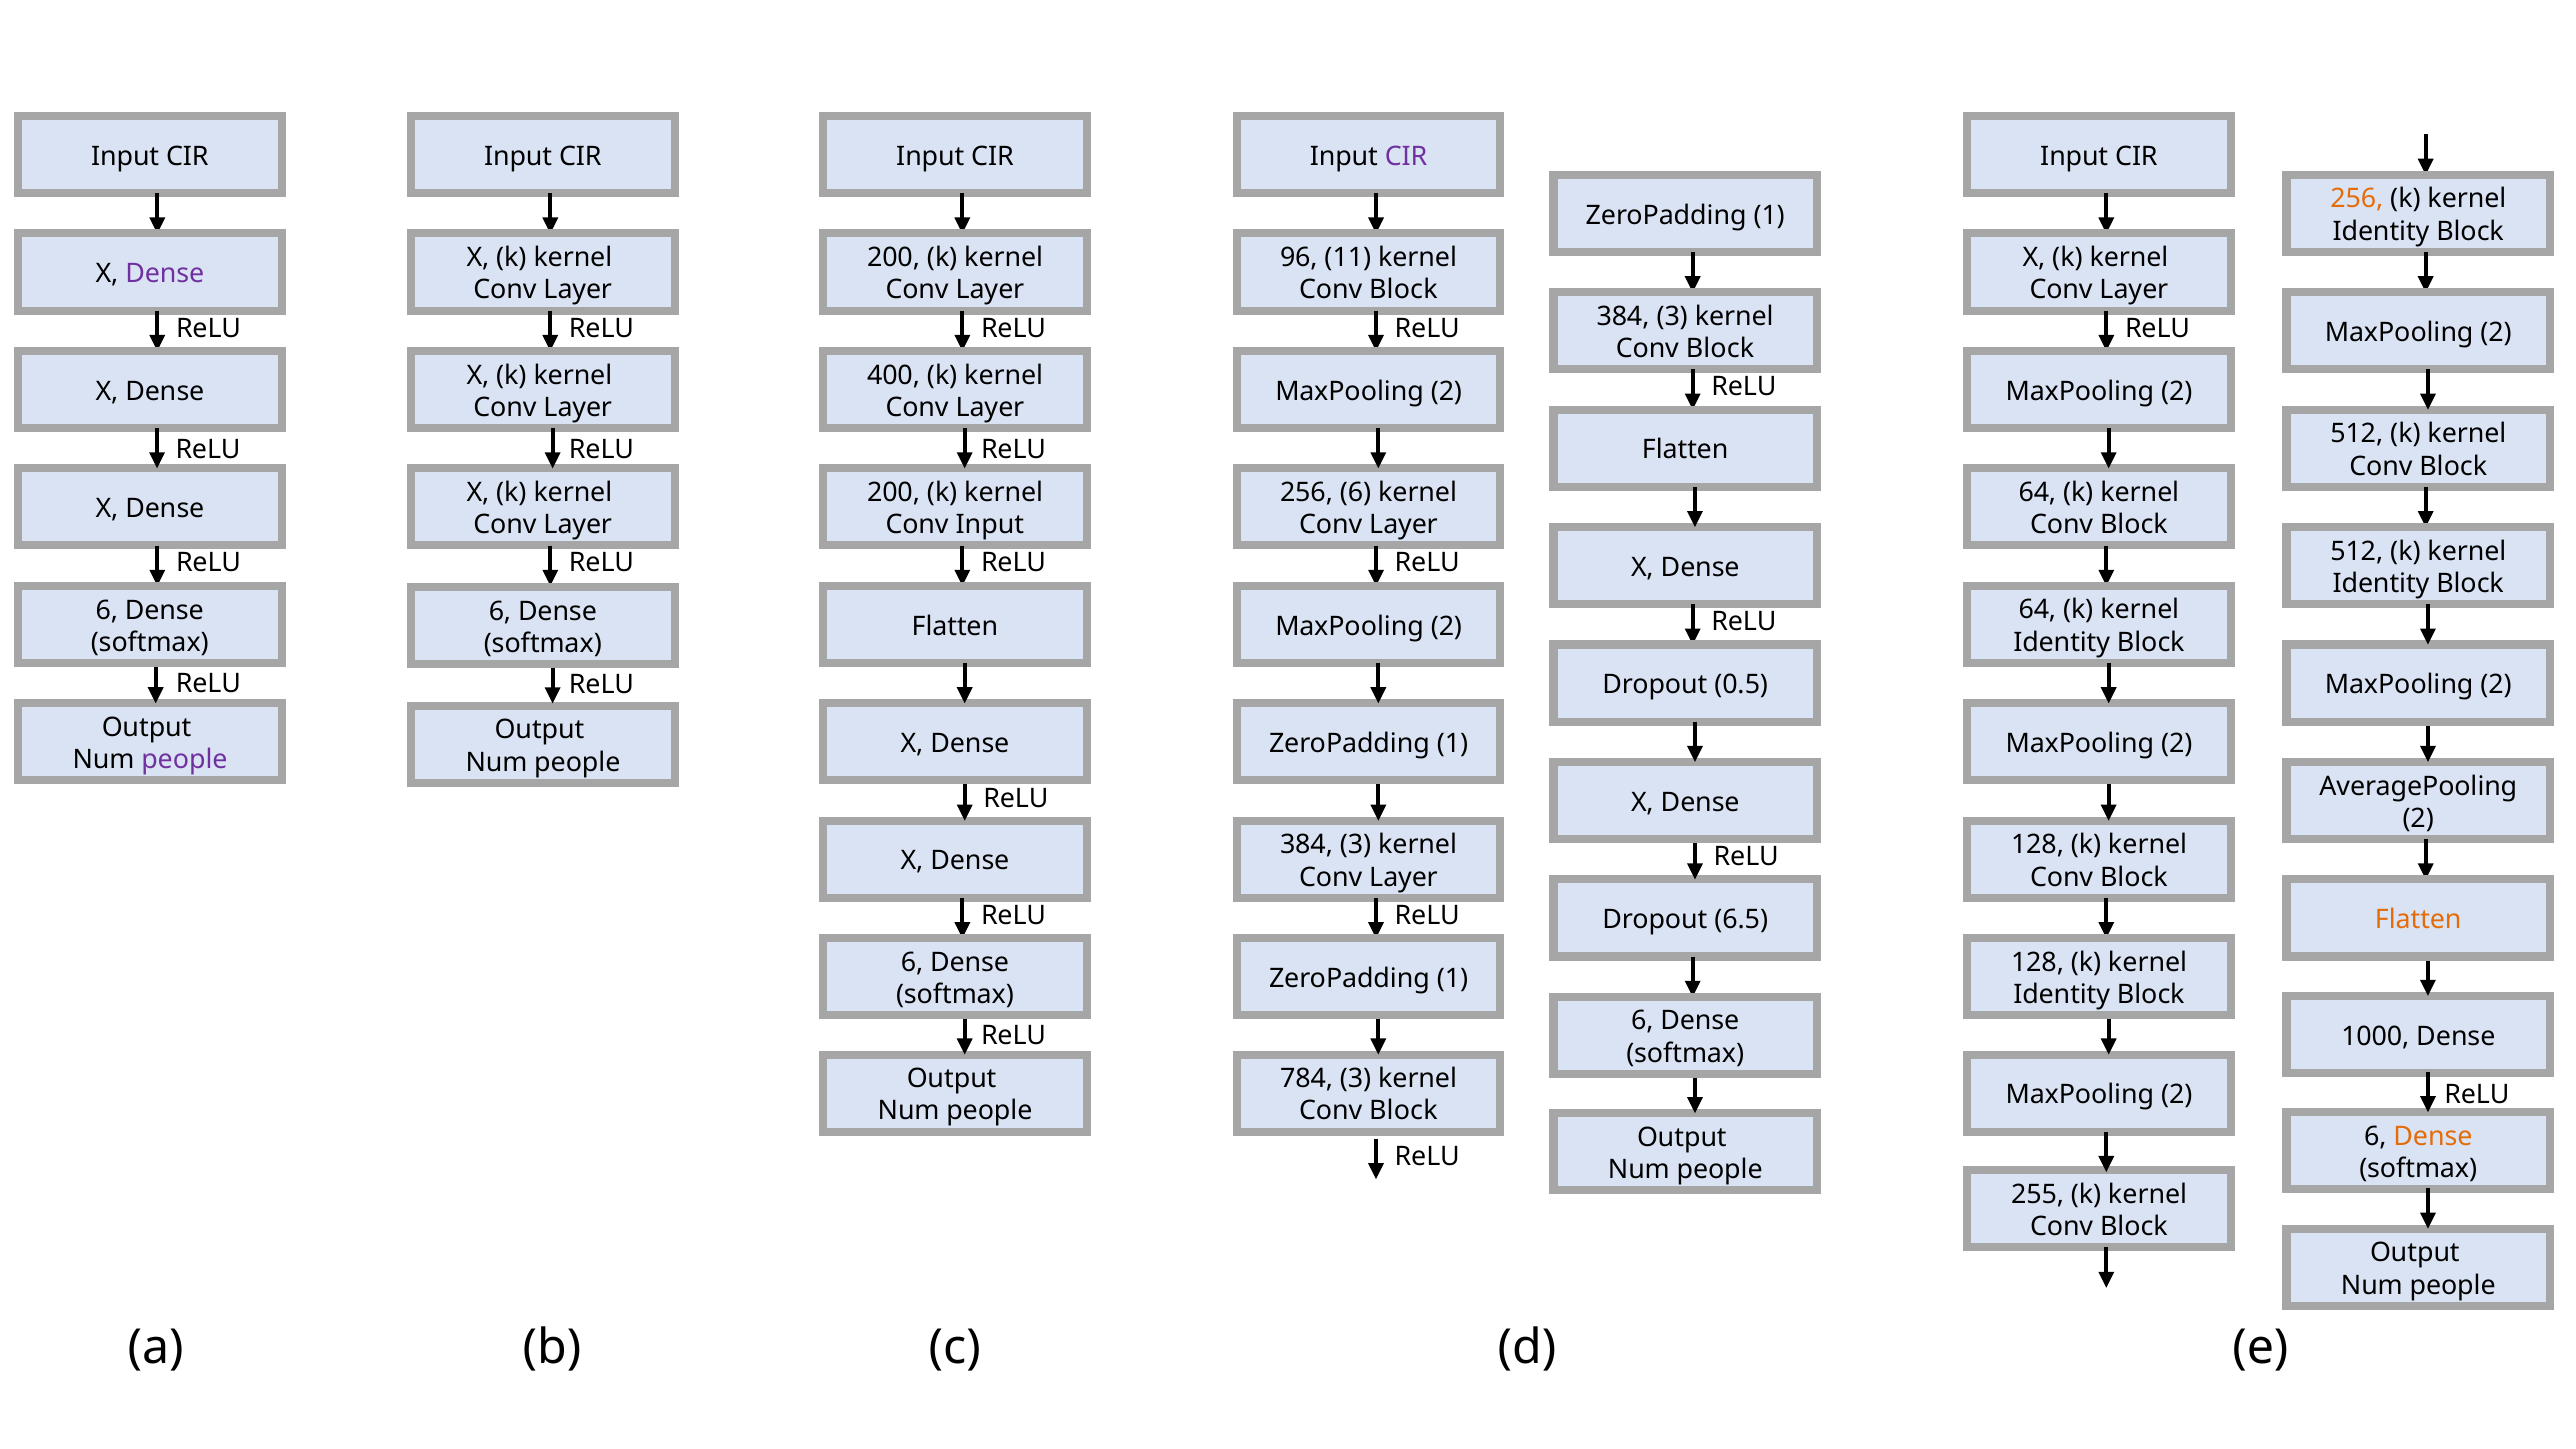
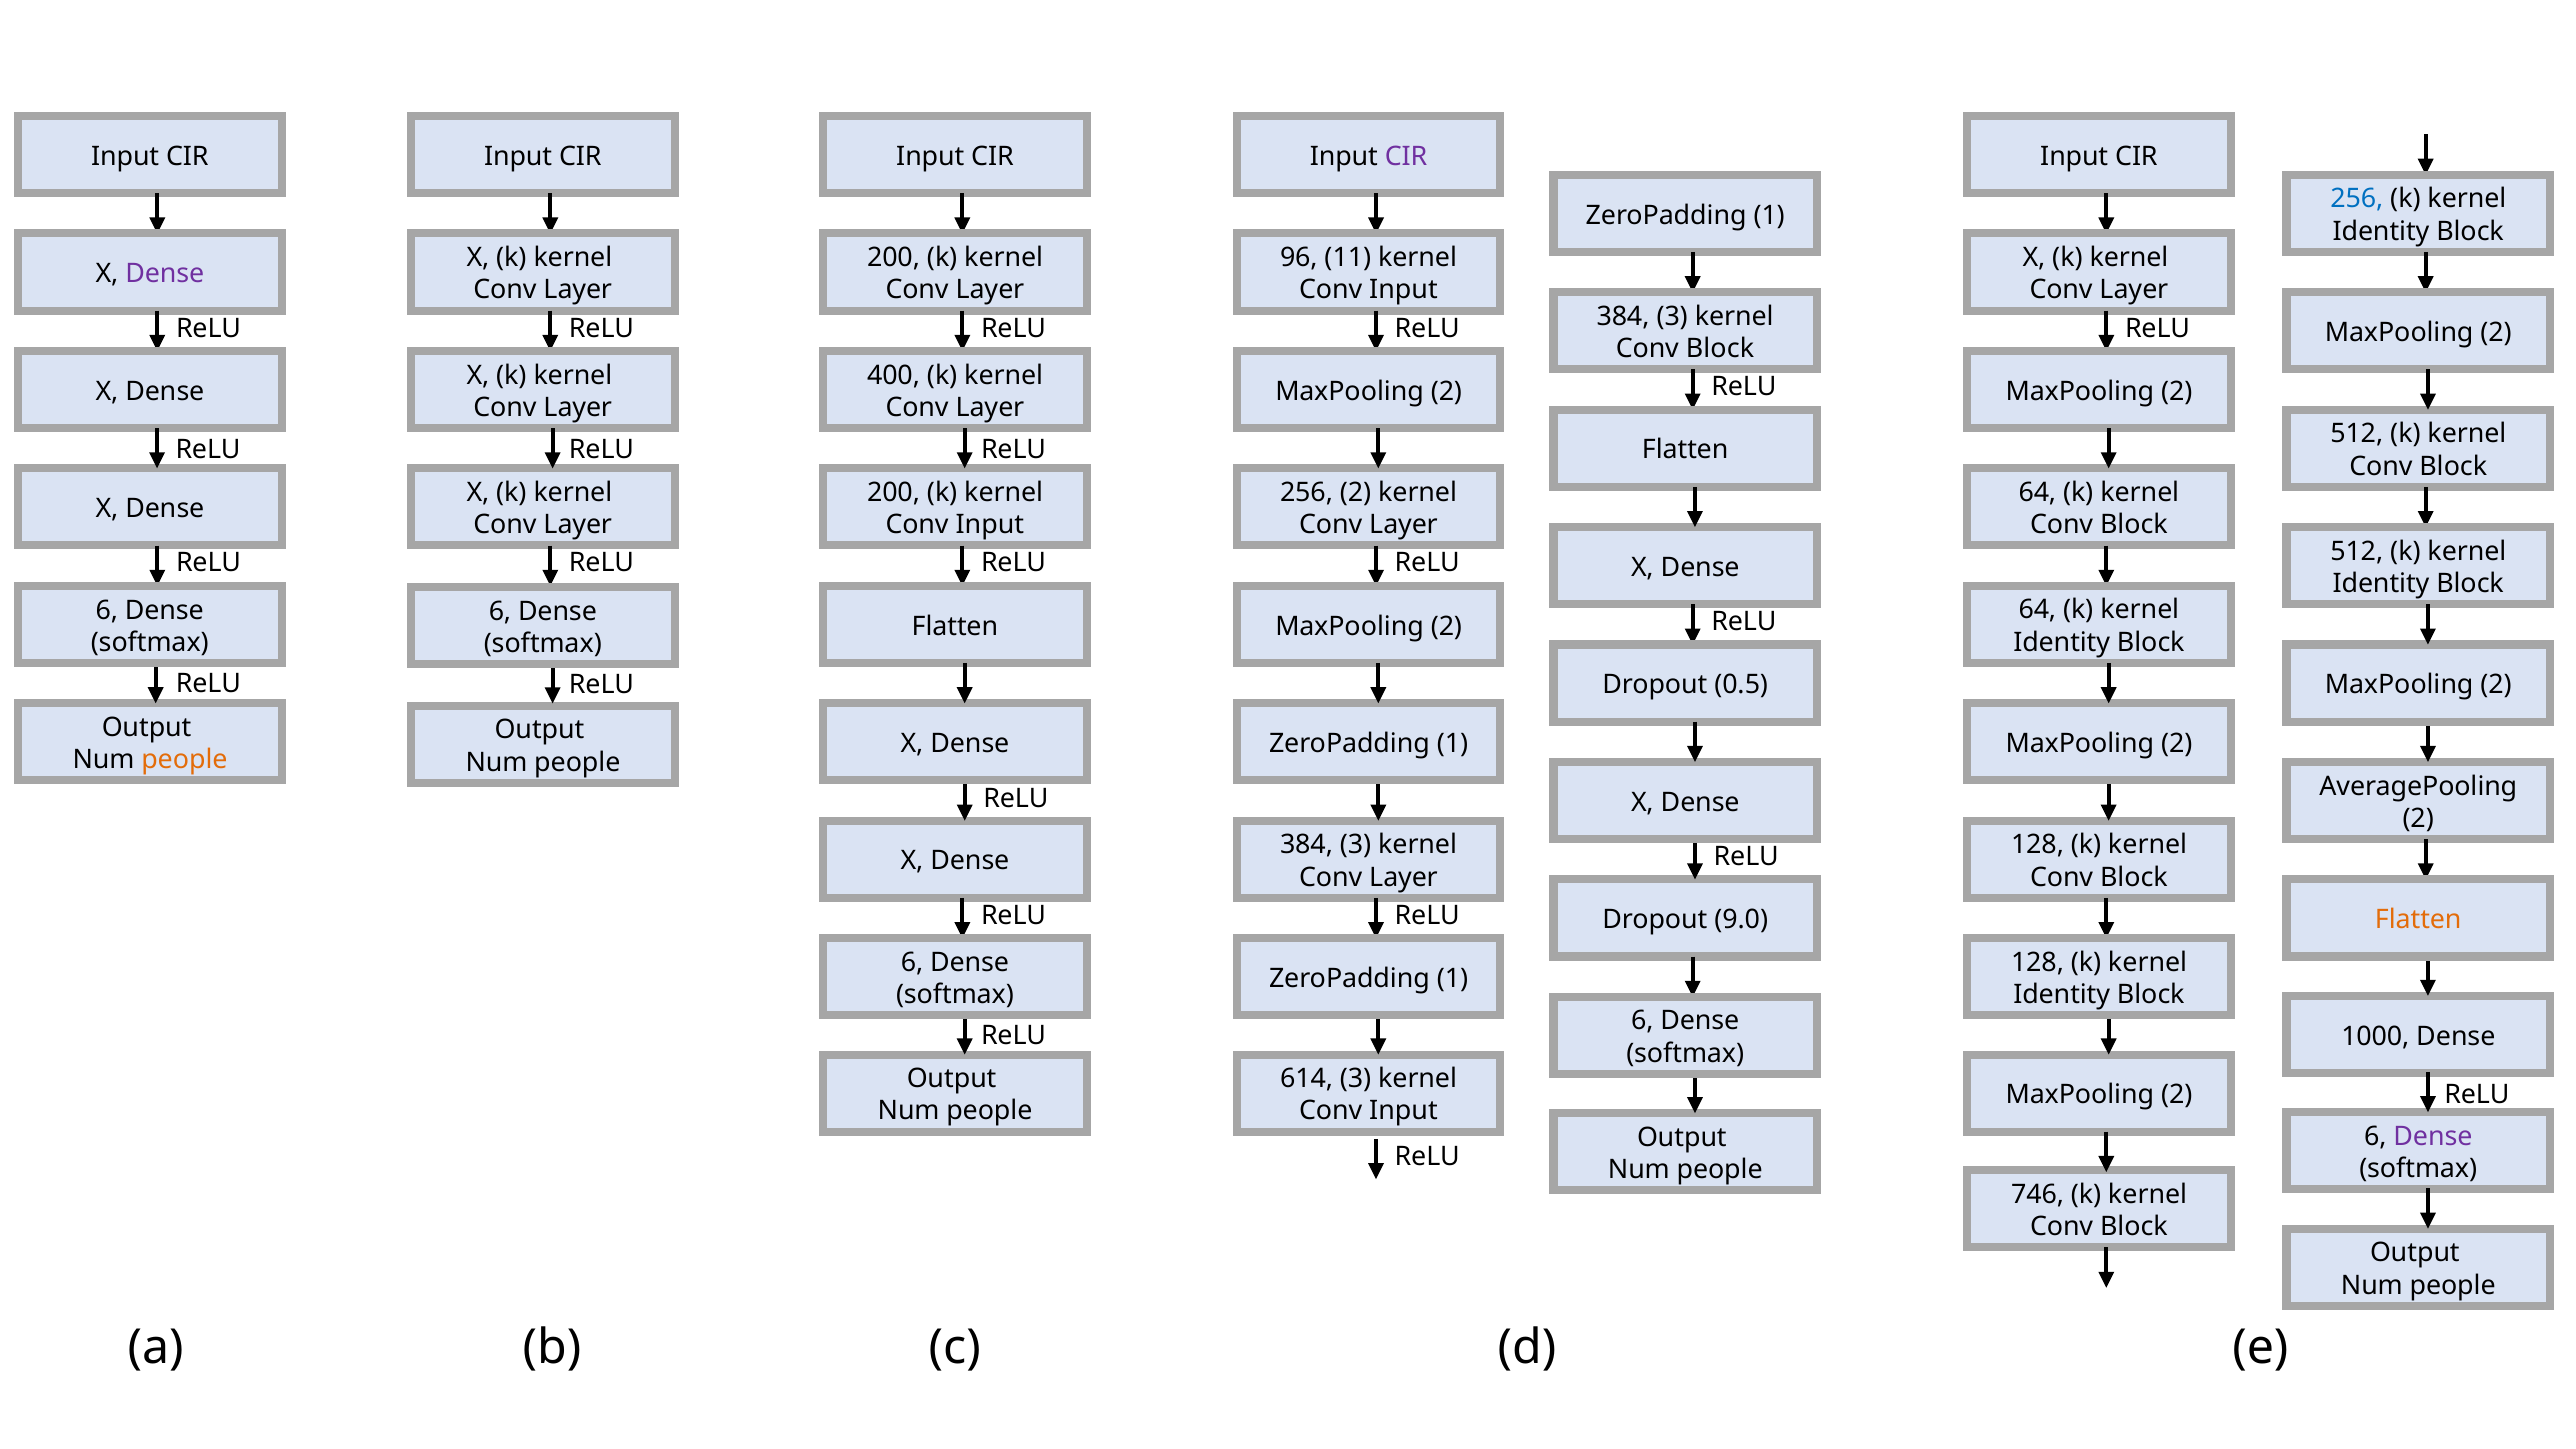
256 colour: orange -> blue (2357, 199)
Block: Block -> Input (1403, 290)
256 6: 6 -> 2 (1356, 493)
people colour: purple -> orange (184, 760)
6.5: 6.5 -> 9.0 (1741, 920)
784: 784 -> 614 (1307, 1079)
Block: Block -> Input (1403, 1111)
Dense colour: orange -> purple (2433, 1136)
255: 255 -> 746 (2038, 1195)
